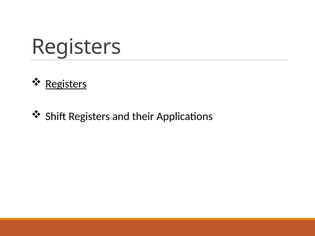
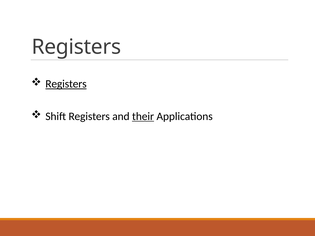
their underline: none -> present (143, 117)
